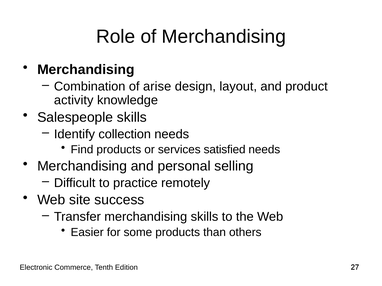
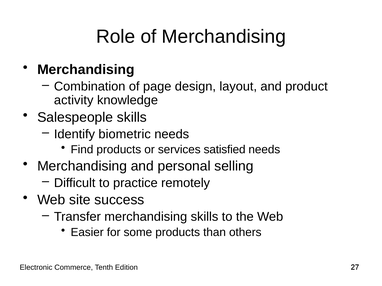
arise: arise -> page (157, 87)
collection: collection -> biometric (125, 134)
